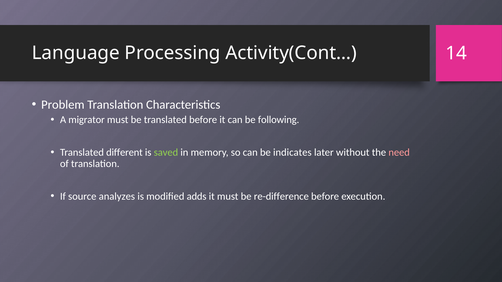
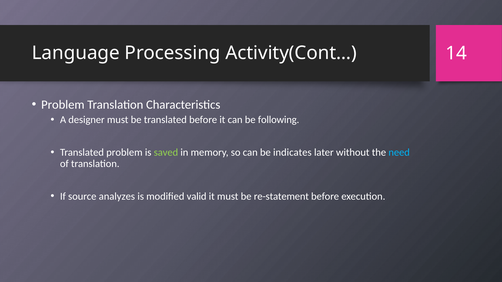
migrator: migrator -> designer (87, 120)
Translated different: different -> problem (124, 153)
need colour: pink -> light blue (399, 153)
adds: adds -> valid (197, 197)
re-difference: re-difference -> re-statement (281, 197)
